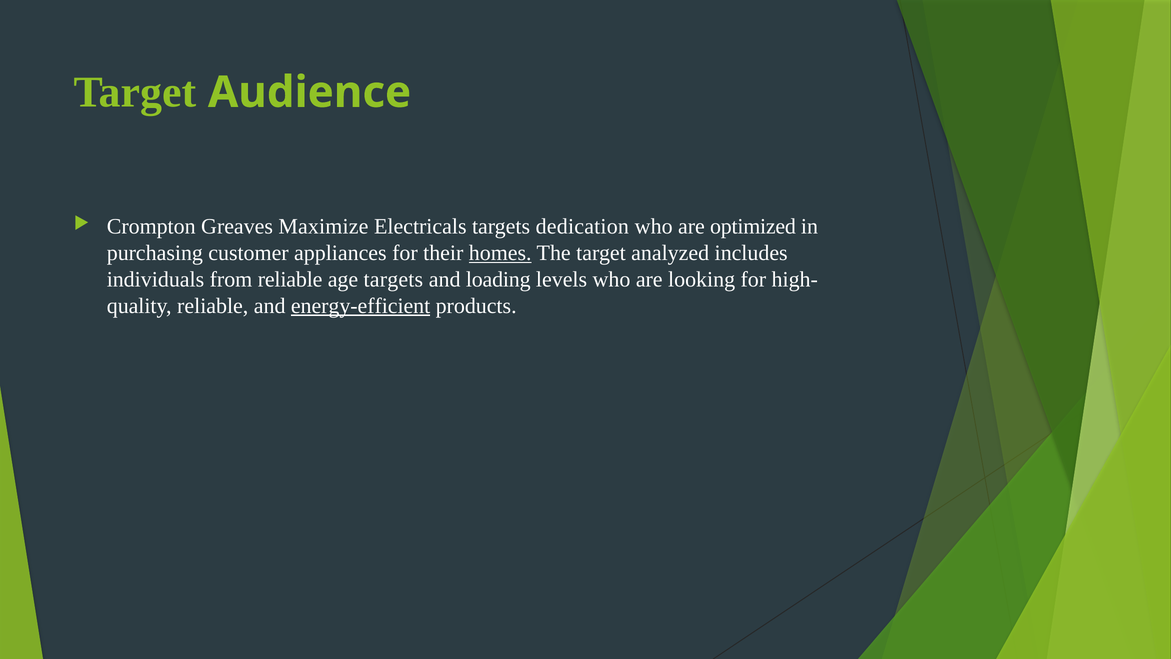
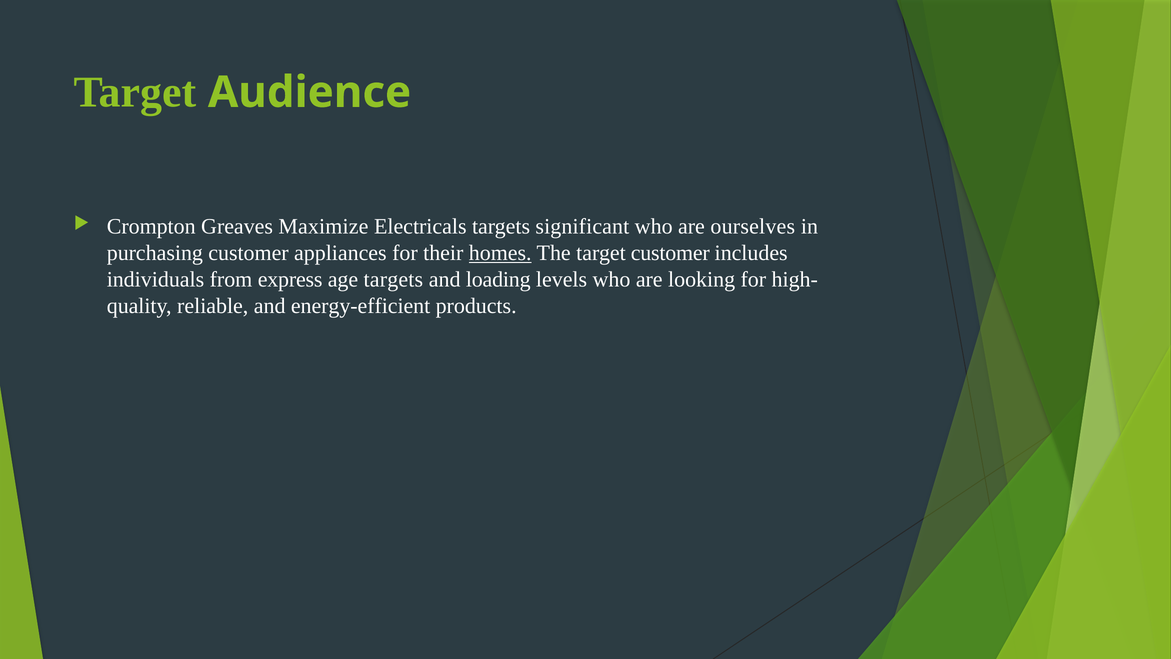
dedication: dedication -> significant (582, 227)
optimized: optimized -> ourselves (753, 227)
target analyzed: analyzed -> customer (670, 253)
from reliable: reliable -> express (290, 279)
energy-efficient underline: present -> none (361, 306)
